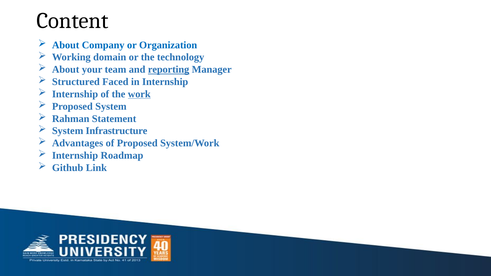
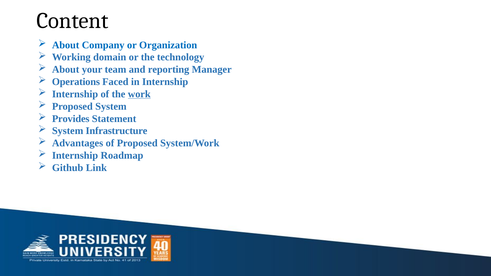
reporting underline: present -> none (169, 70)
Structured: Structured -> Operations (76, 82)
Rahman: Rahman -> Provides (71, 119)
